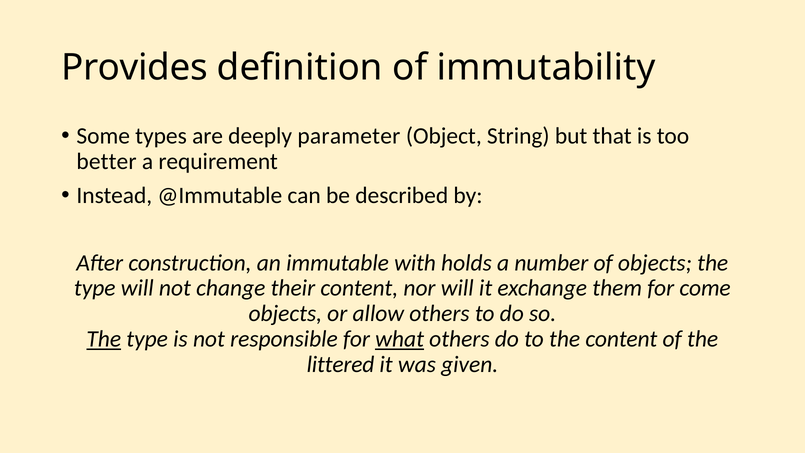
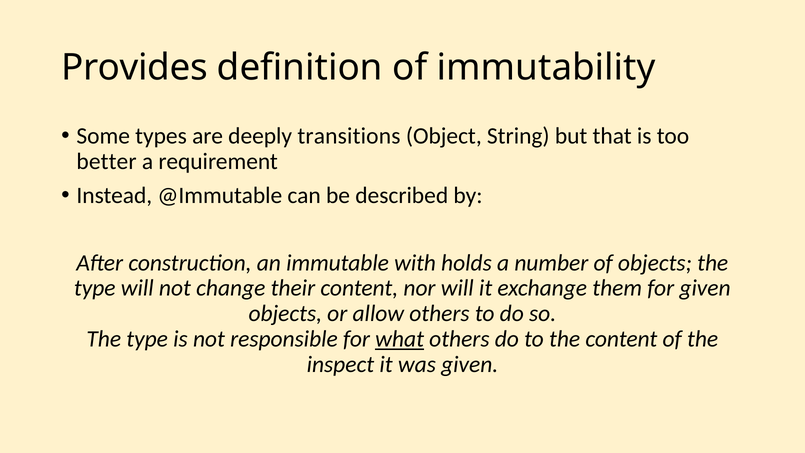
parameter: parameter -> transitions (349, 136)
for come: come -> given (705, 288)
The underline: present -> none (104, 339)
littered: littered -> inspect (340, 364)
